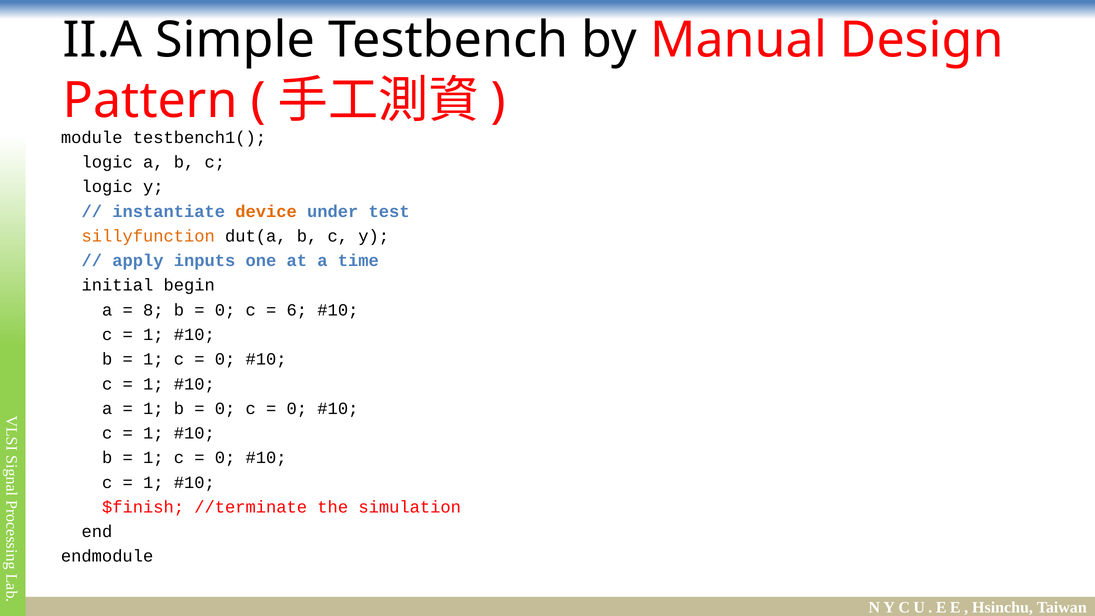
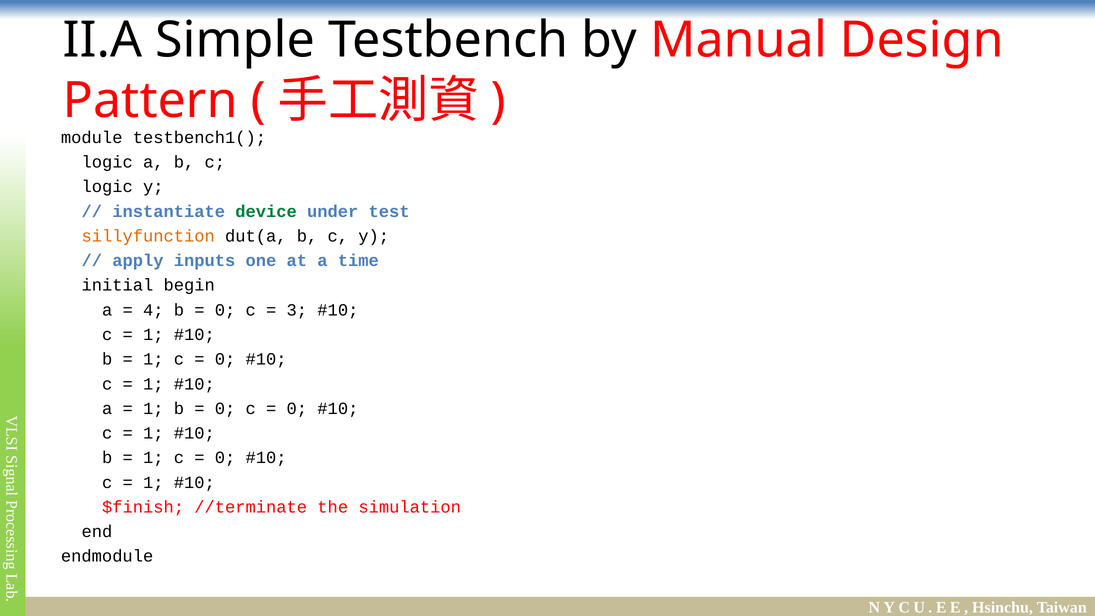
device colour: orange -> green (266, 211)
8: 8 -> 4 (153, 310)
6: 6 -> 3 (297, 310)
